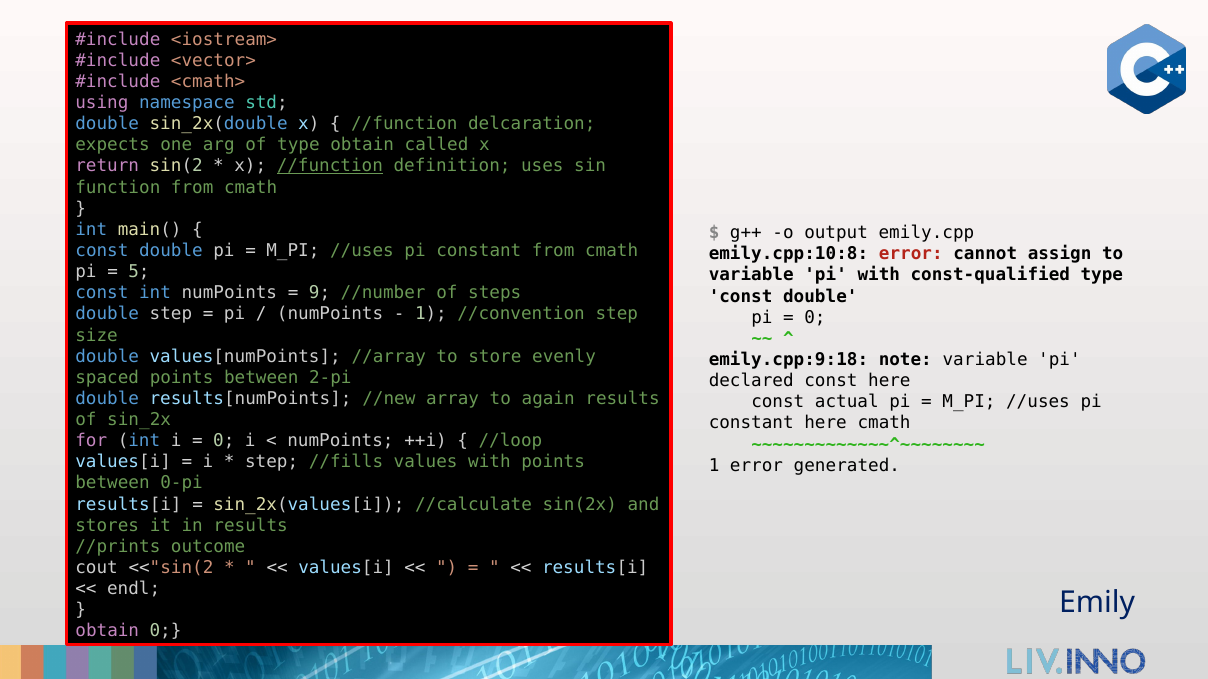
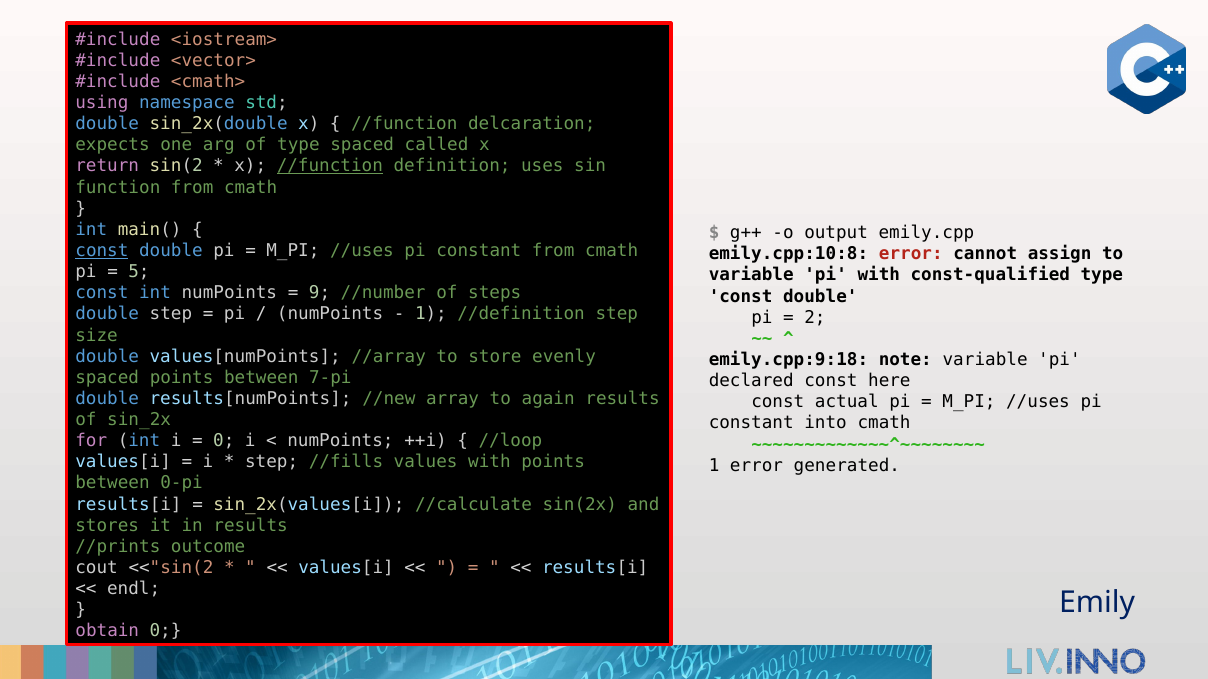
type obtain: obtain -> spaced (362, 145)
const underline: none -> present (102, 251)
//convention: //convention -> //definition (521, 314)
0: 0 -> 2 (815, 318)
2-pi: 2-pi -> 7-pi (330, 378)
constant here: here -> into (826, 423)
